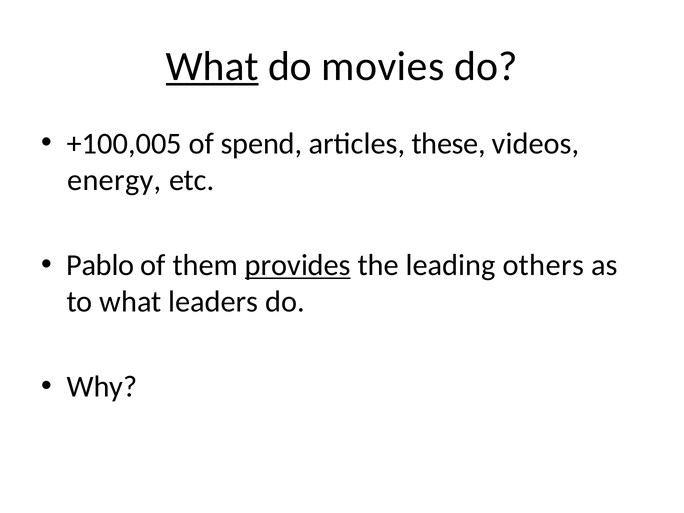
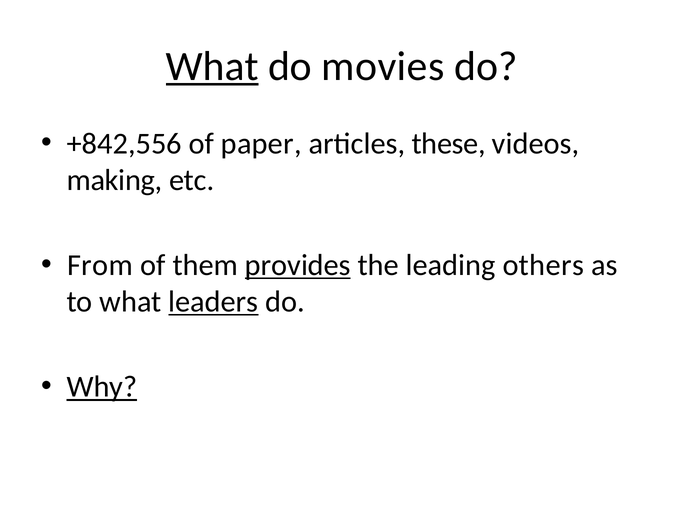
+100,005: +100,005 -> +842,556 (124, 143)
spend: spend -> paper (261, 143)
energy: energy -> making (115, 180)
Pablo: Pablo -> From (100, 265)
leaders underline: none -> present (213, 302)
Why underline: none -> present (102, 387)
